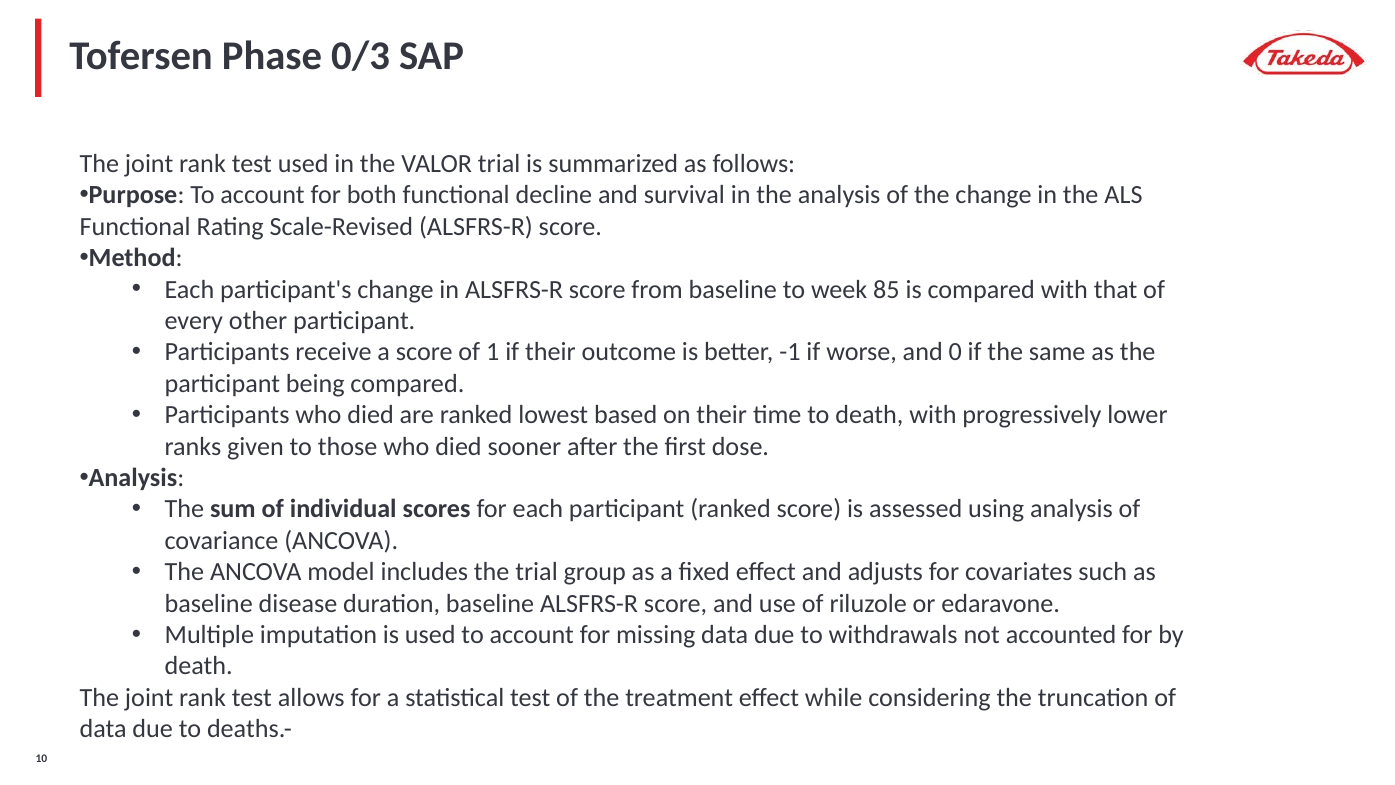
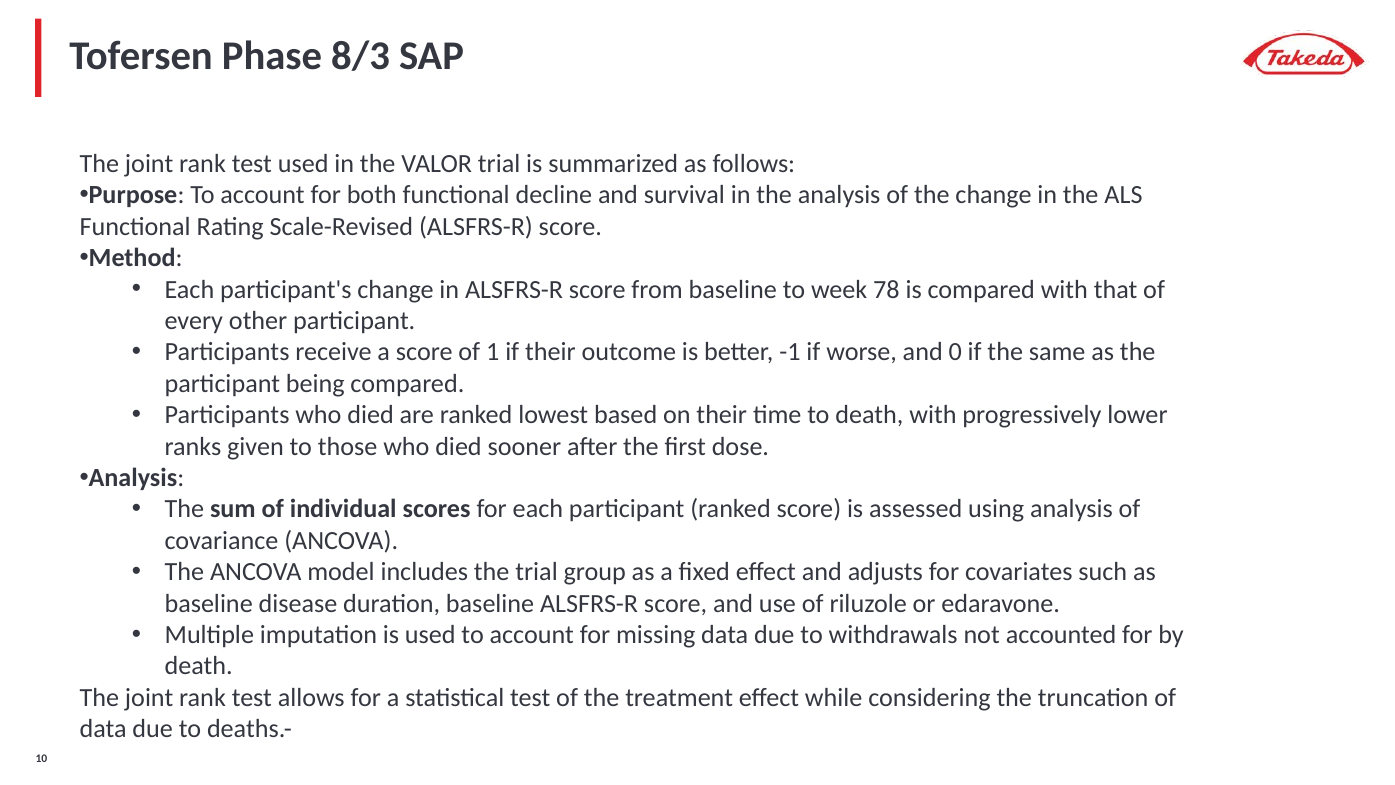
0/3: 0/3 -> 8/3 (361, 56)
85: 85 -> 78 (886, 289)
